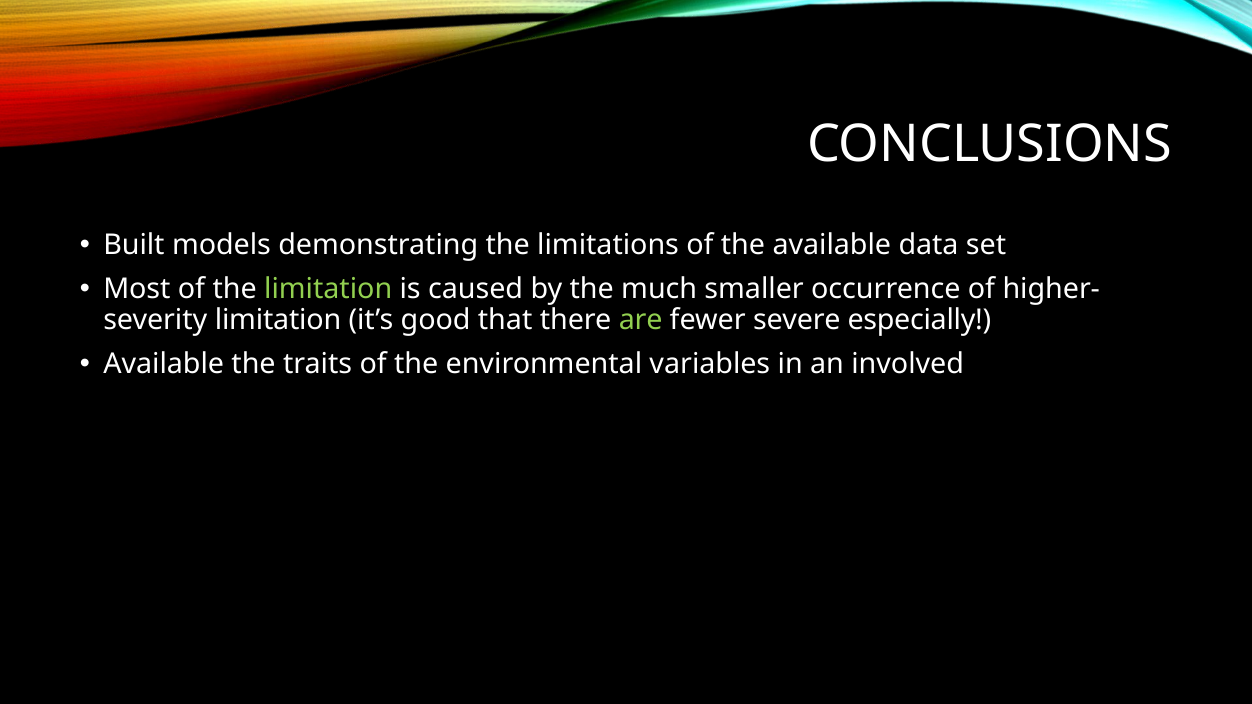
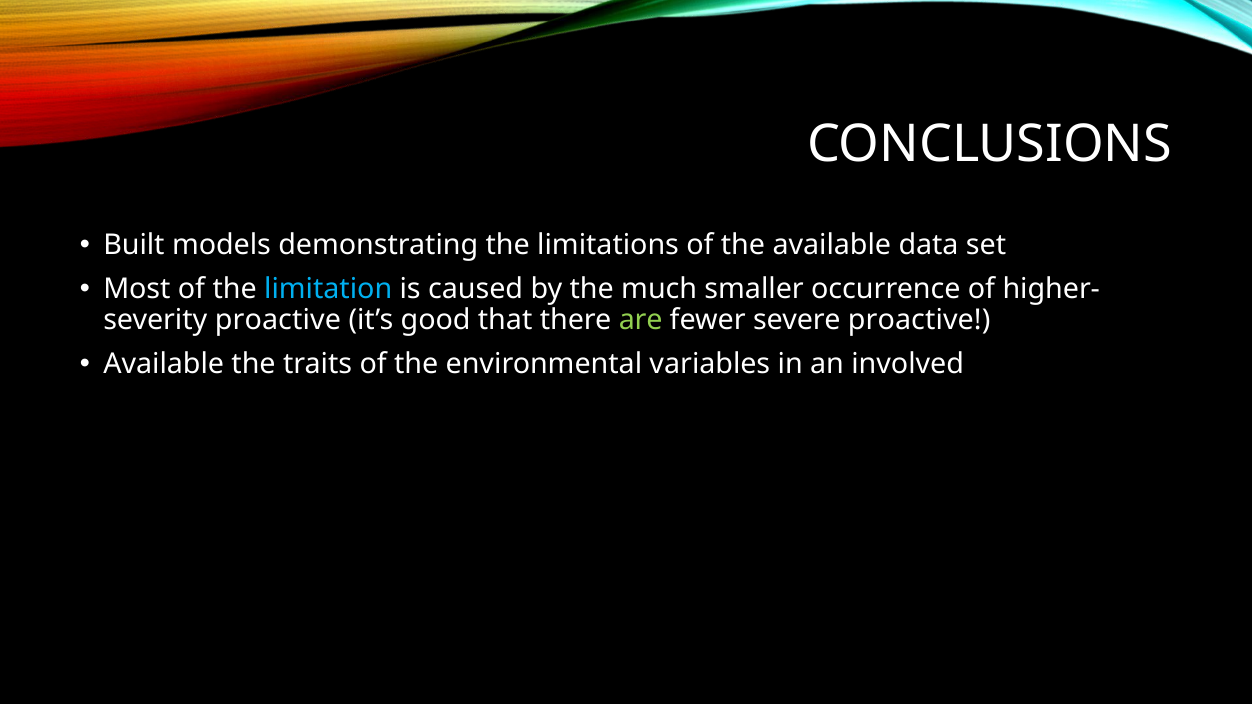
limitation colour: light green -> light blue (328, 289)
limitation: limitation -> proactive (278, 320)
severe especially: especially -> proactive (919, 320)
